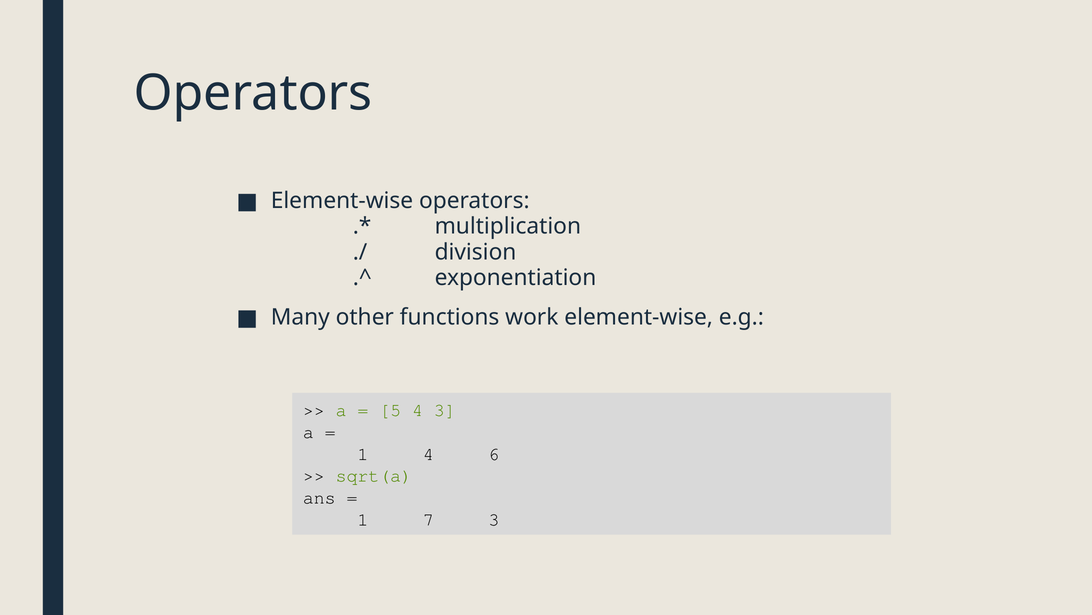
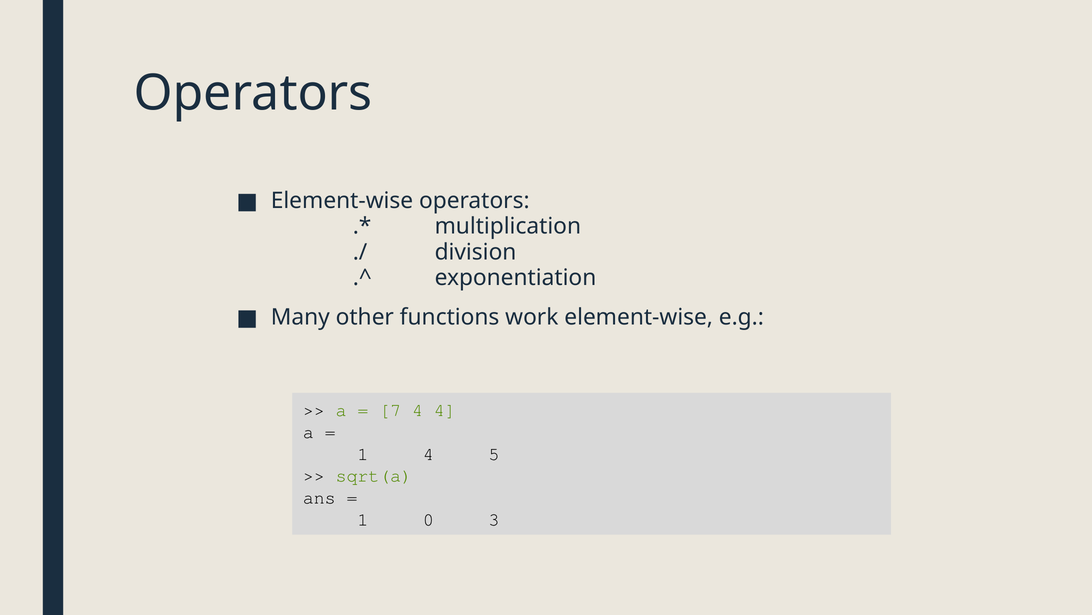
5: 5 -> 7 (390, 410)
4 3: 3 -> 4 (445, 410)
6: 6 -> 5 (494, 454)
7: 7 -> 0 (428, 519)
